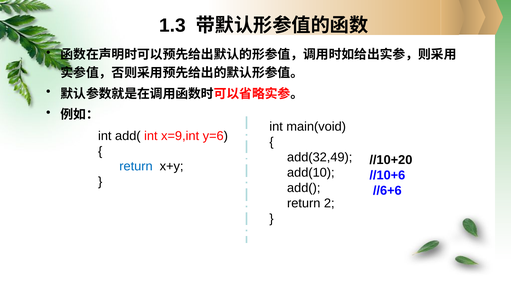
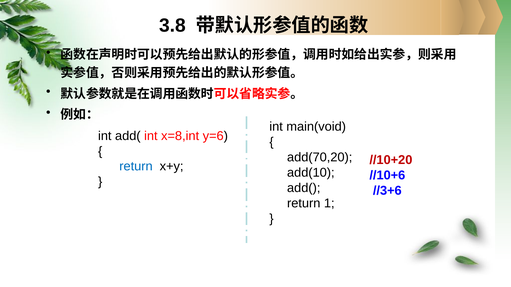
1.3: 1.3 -> 3.8 (173, 26)
x=9,int: x=9,int -> x=8,int (180, 136)
add(32,49: add(32,49 -> add(70,20 (320, 158)
//10+20 colour: black -> red (391, 160)
//6+6: //6+6 -> //3+6 (387, 191)
2: 2 -> 1 (329, 204)
